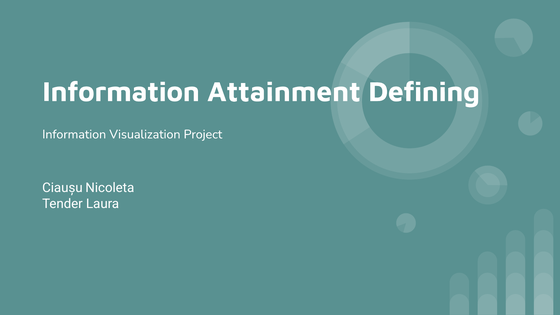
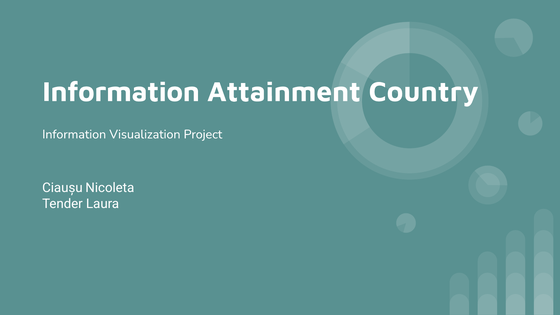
Defining: Defining -> Country (424, 92)
